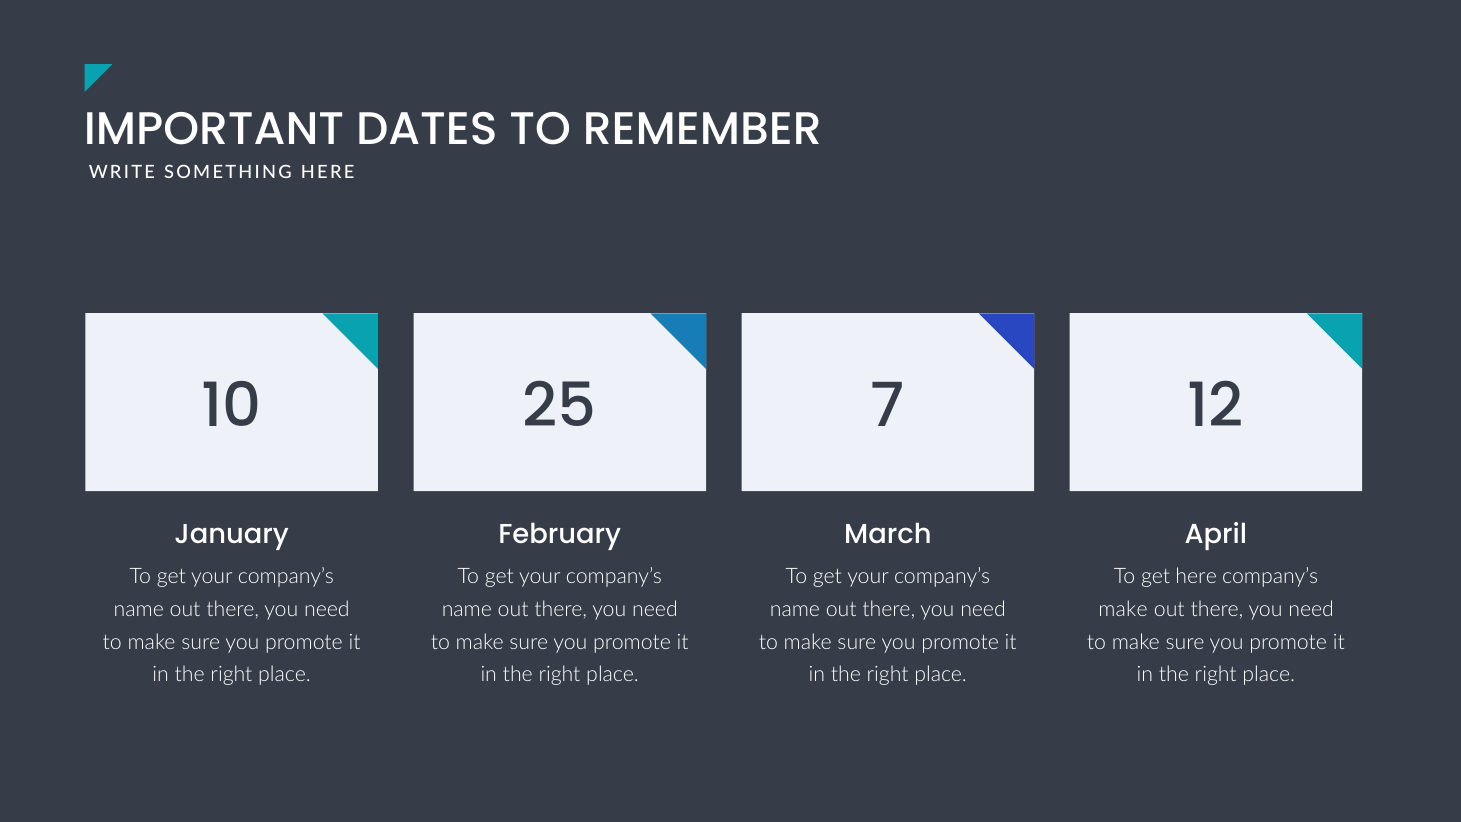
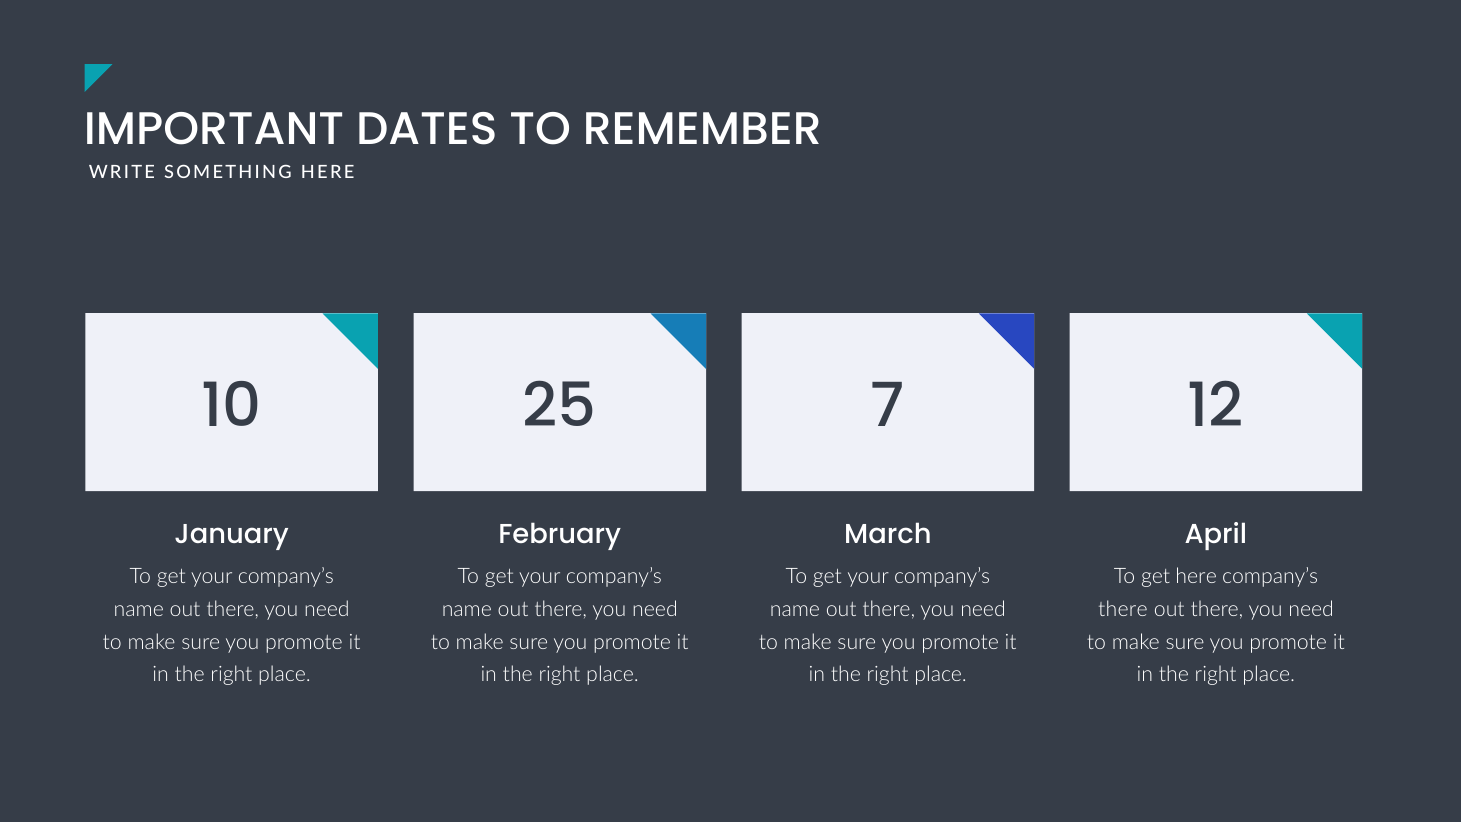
make: make -> there (1123, 609)
